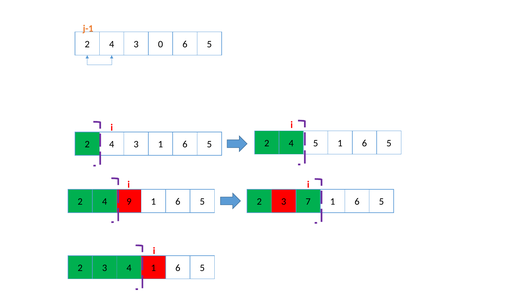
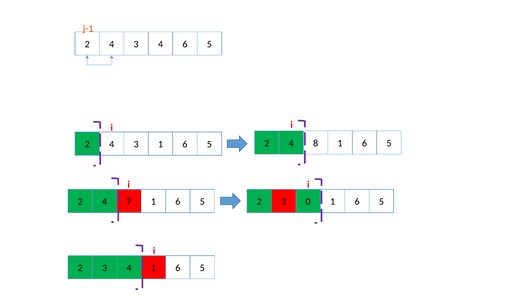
4 3 0: 0 -> 4 (161, 44)
4 5: 5 -> 8 (316, 143)
9: 9 -> 7 (129, 201)
7: 7 -> 0 (308, 201)
